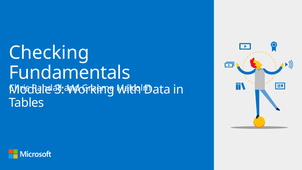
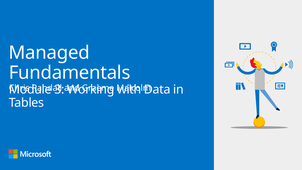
Checking: Checking -> Managed (49, 53)
